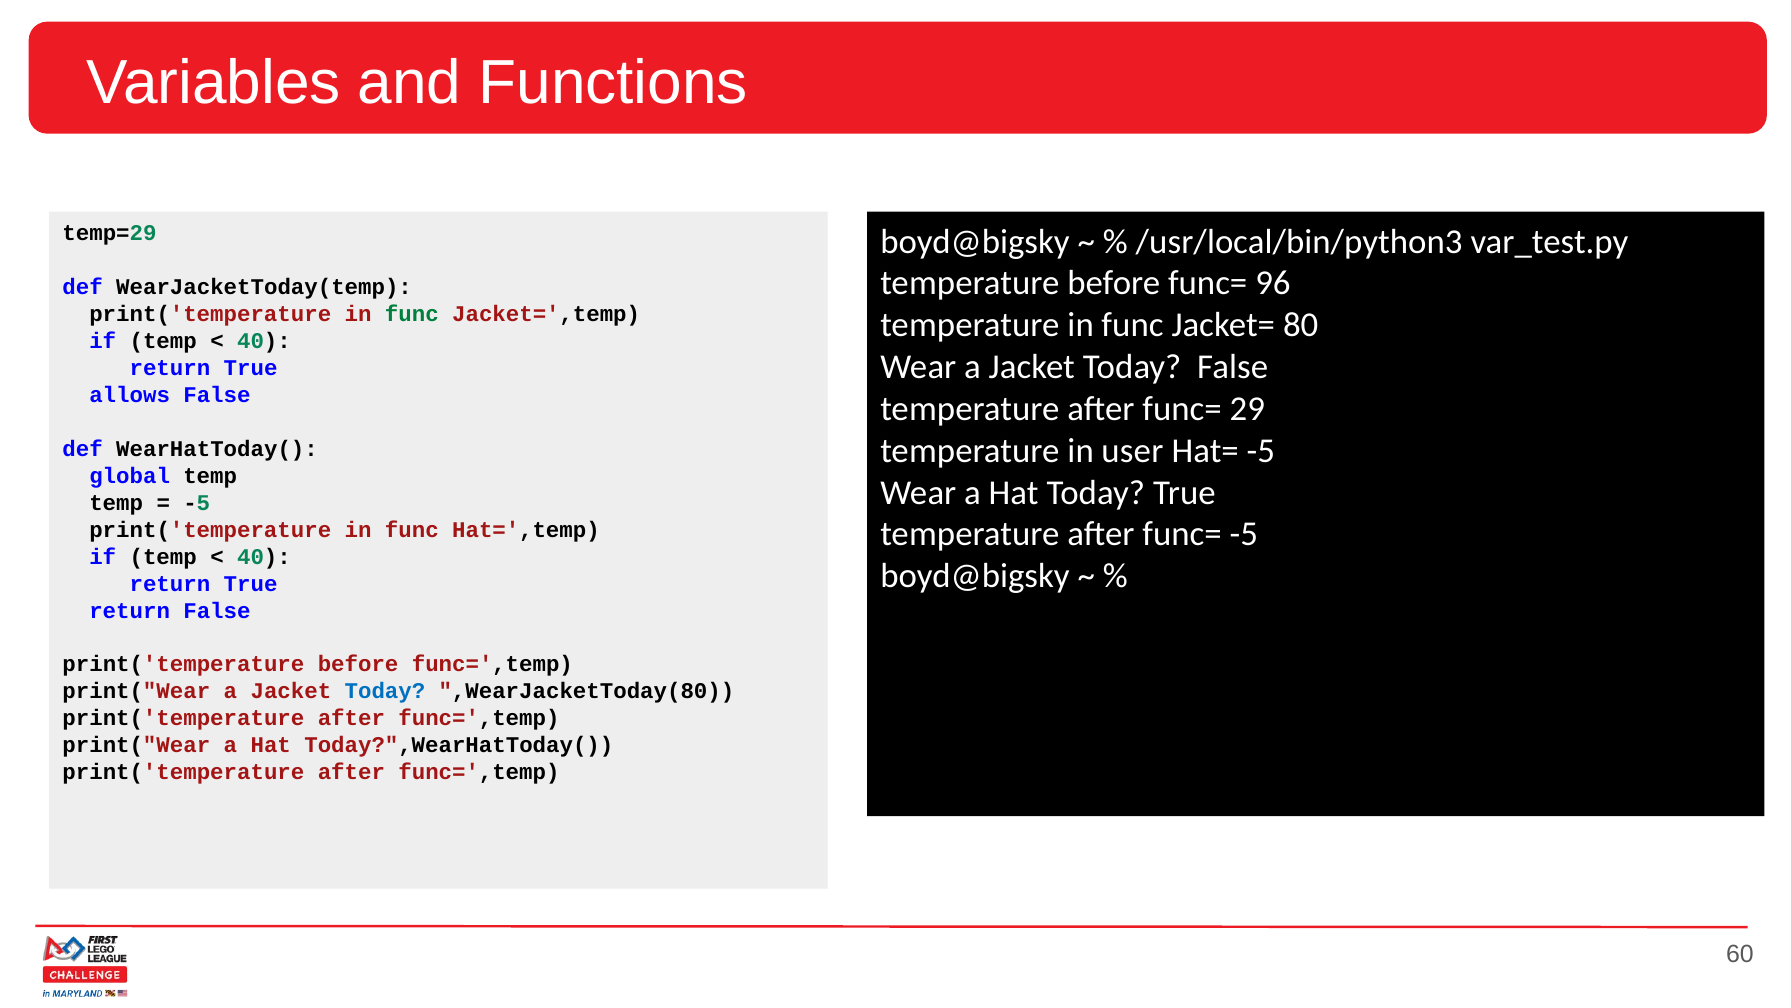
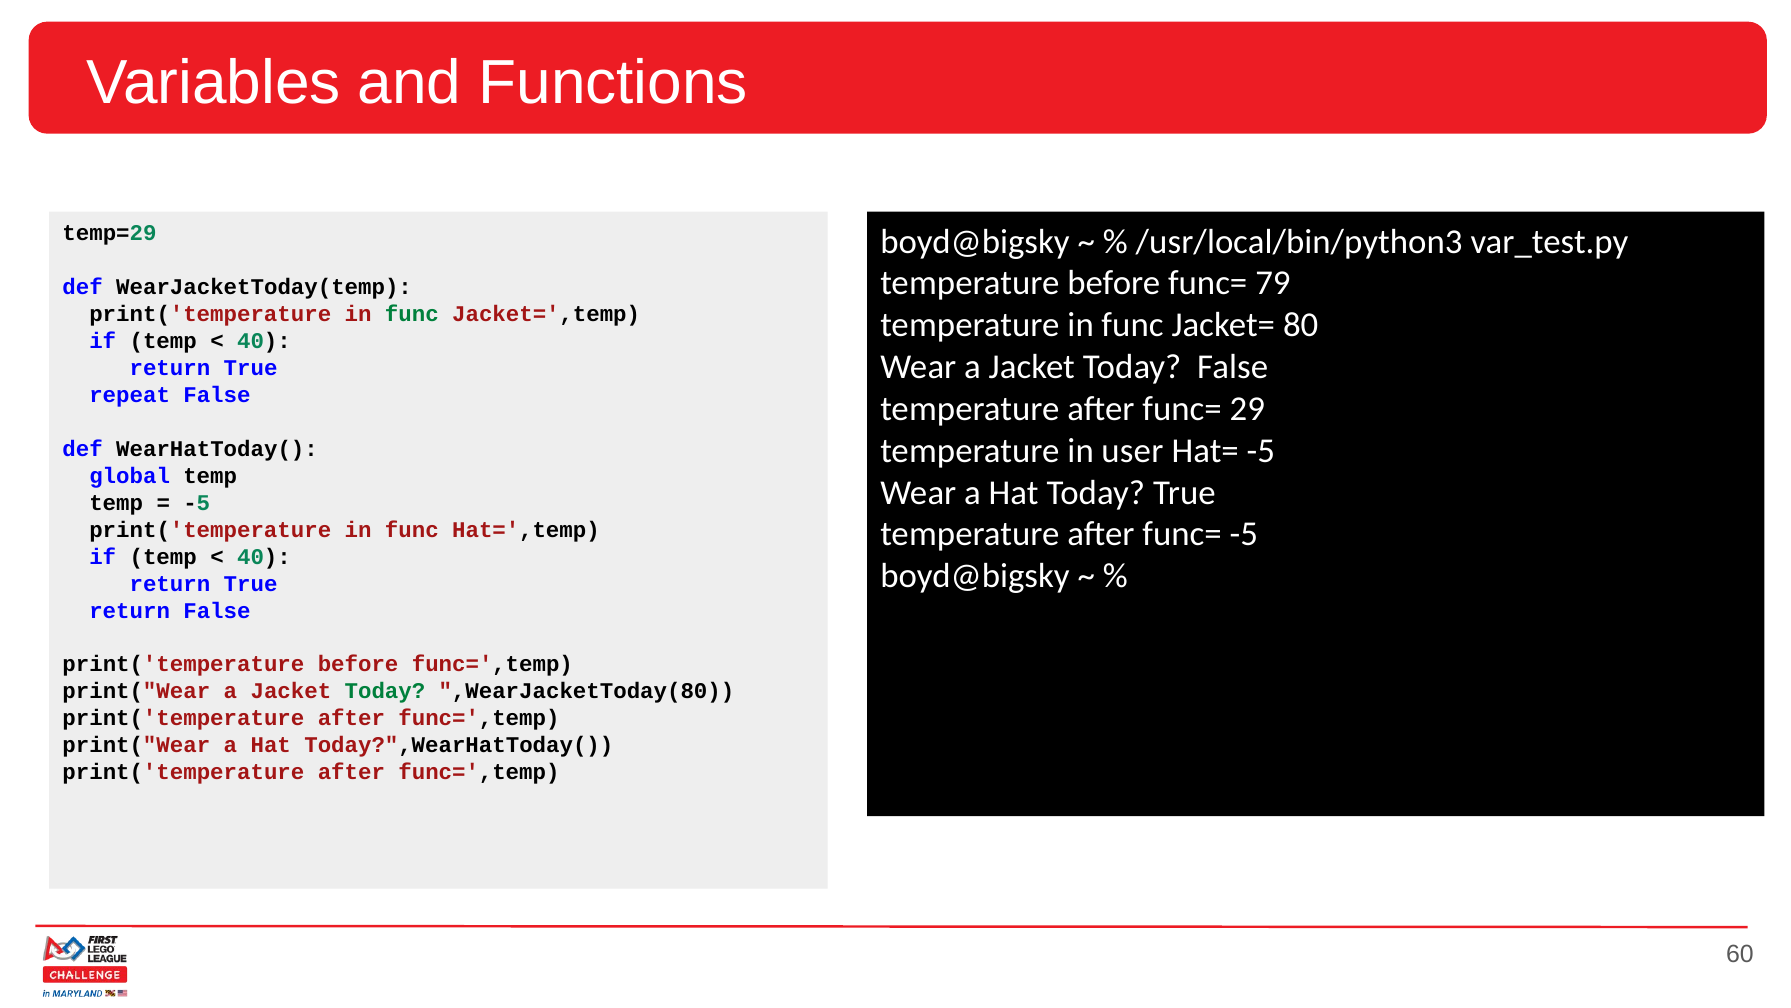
96: 96 -> 79 (1273, 283)
allows: allows -> repeat (130, 395)
Today colour: blue -> green (385, 691)
